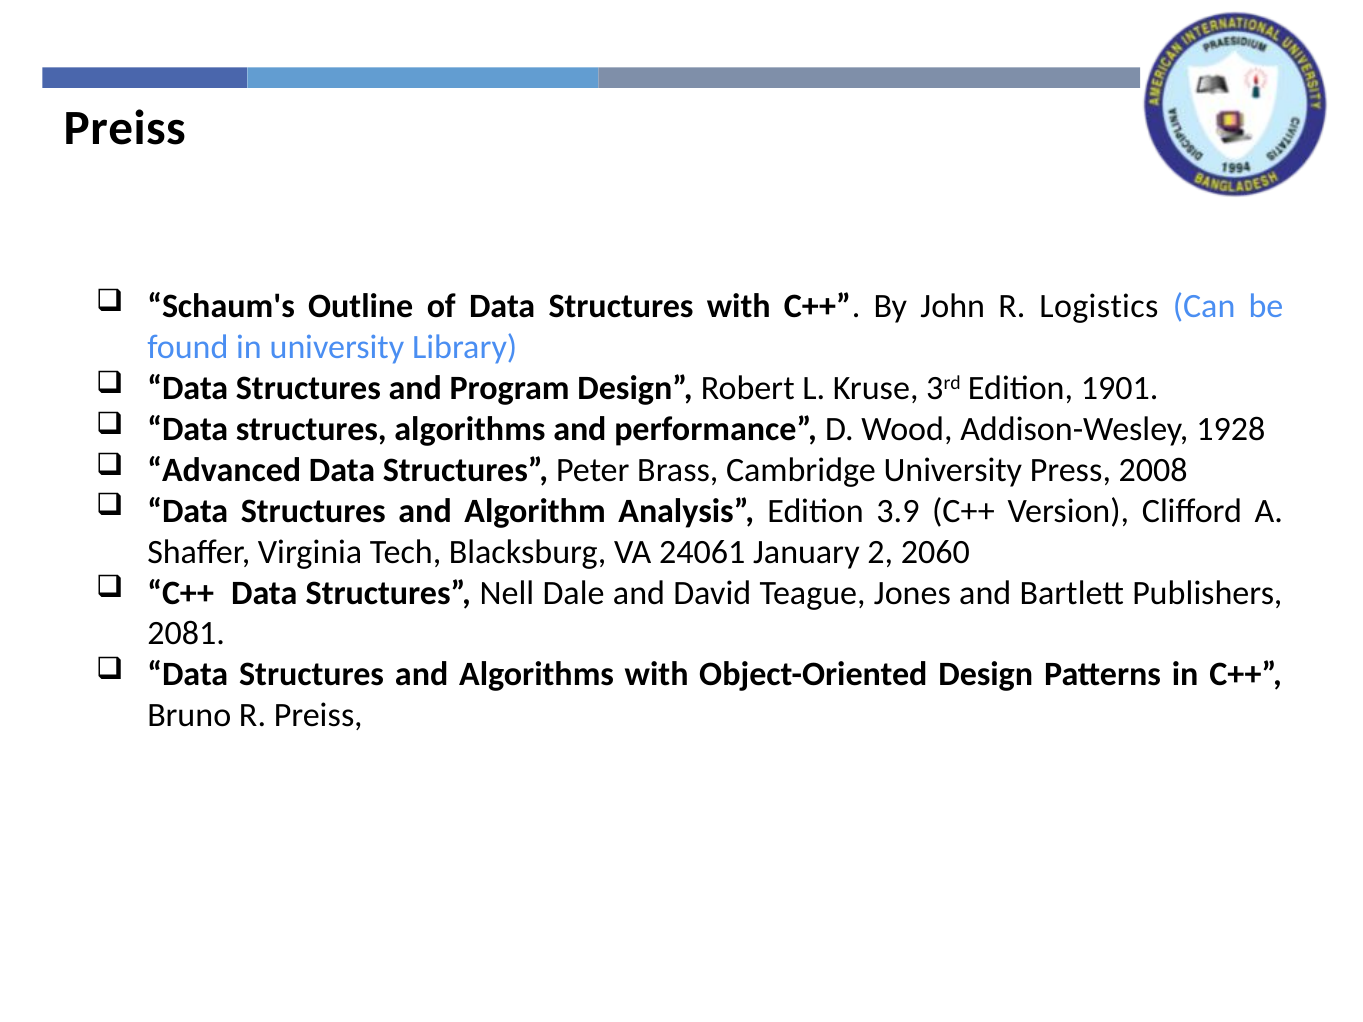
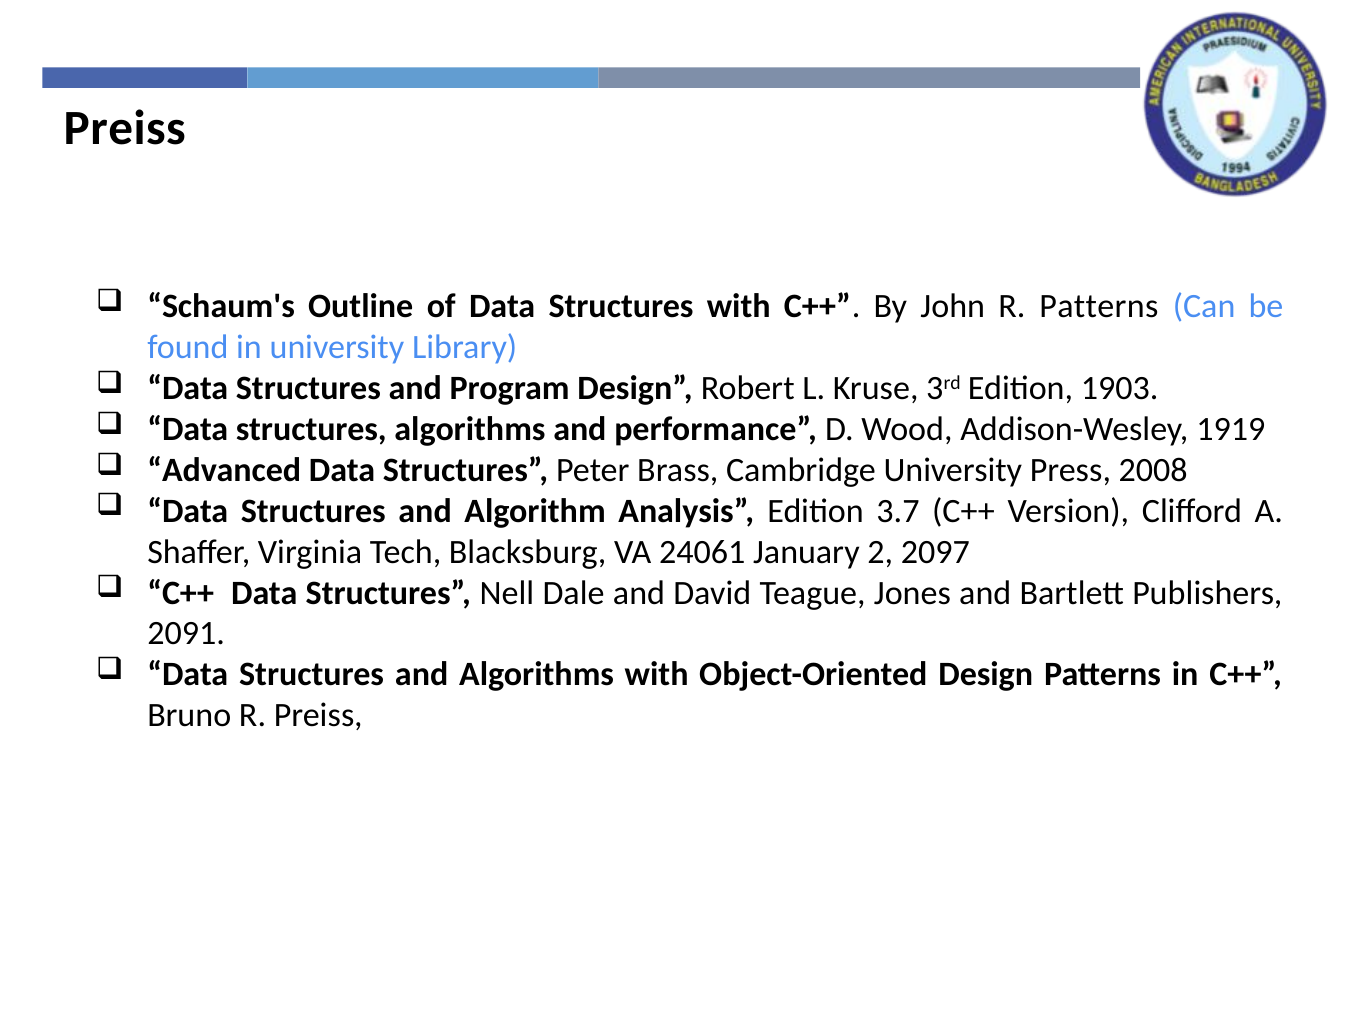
R Logistics: Logistics -> Patterns (1099, 307)
1901: 1901 -> 1903 (1120, 388)
1928: 1928 -> 1919 (1231, 429)
3.9: 3.9 -> 3.7 (898, 511)
2060: 2060 -> 2097 (935, 552)
2081: 2081 -> 2091 (186, 634)
